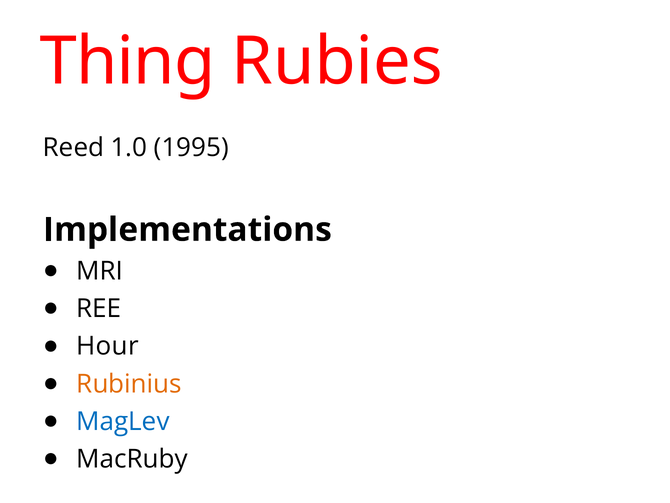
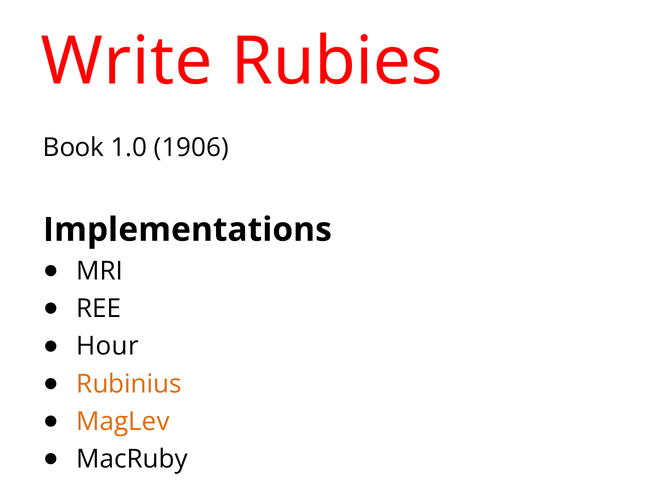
Thing: Thing -> Write (127, 62)
Reed: Reed -> Book (74, 148)
1995: 1995 -> 1906 (191, 148)
MagLev colour: blue -> orange (123, 421)
